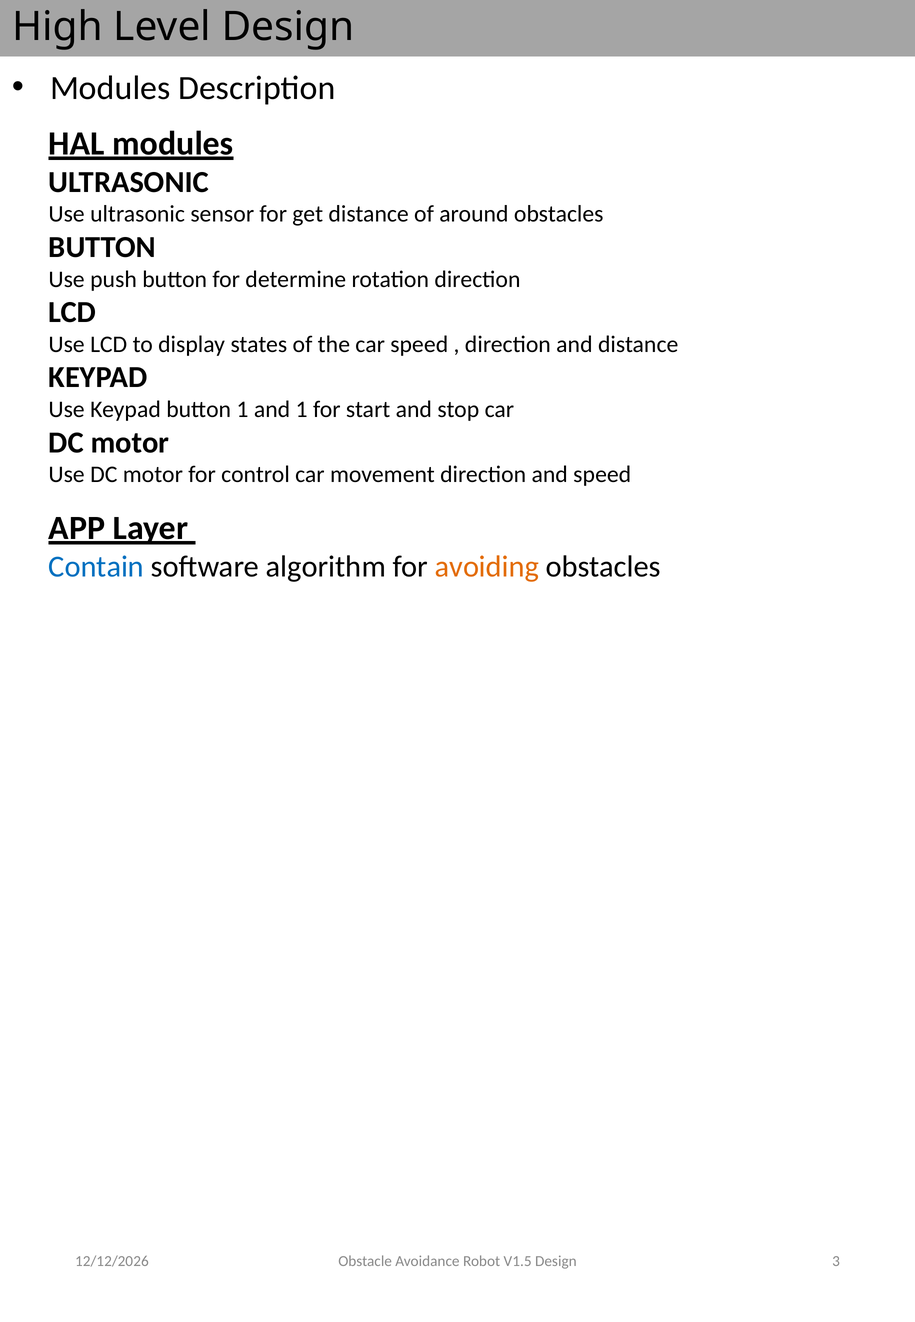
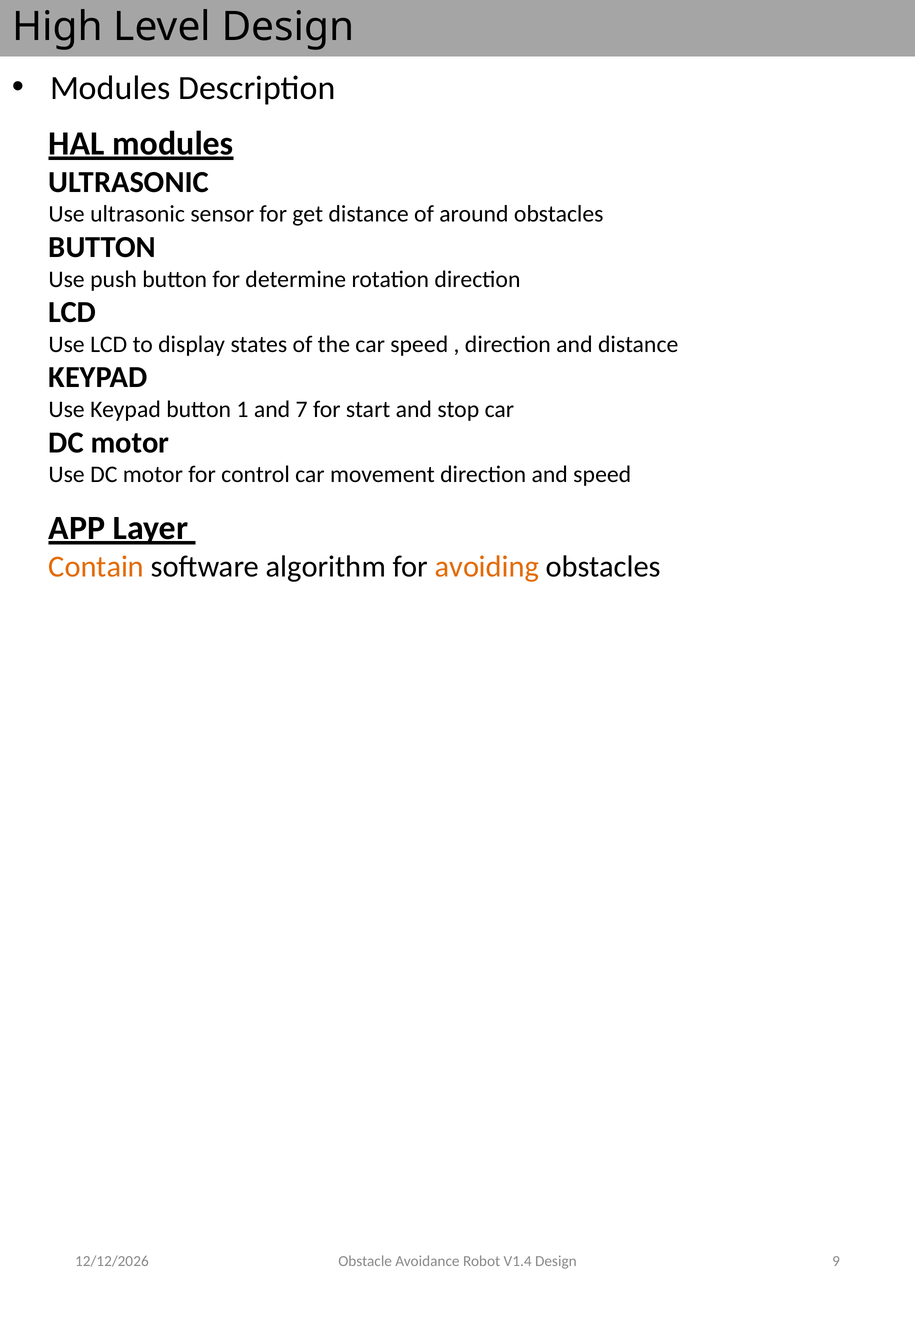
and 1: 1 -> 7 (302, 409)
Contain colour: blue -> orange (96, 566)
V1.5: V1.5 -> V1.4 (518, 1261)
3: 3 -> 9 (836, 1261)
